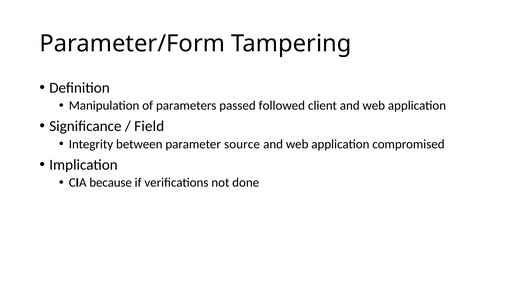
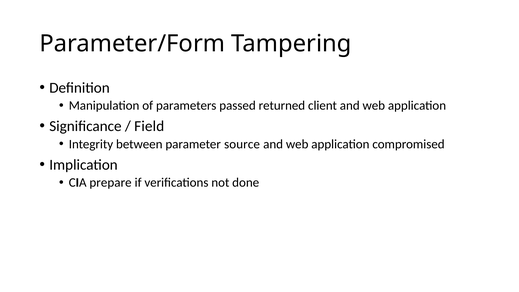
followed: followed -> returned (282, 106)
because: because -> prepare (111, 183)
